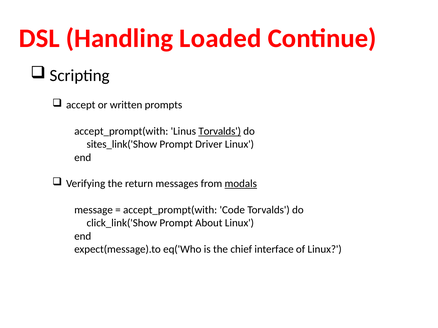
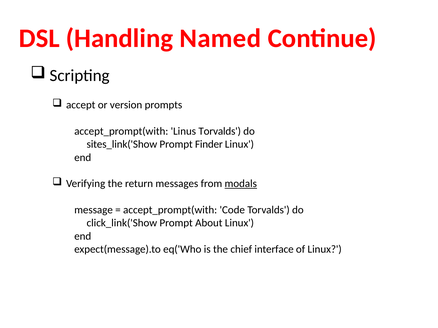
Loaded: Loaded -> Named (220, 38)
written: written -> version (126, 105)
Torvalds underline: present -> none (220, 131)
Driver: Driver -> Finder (209, 145)
